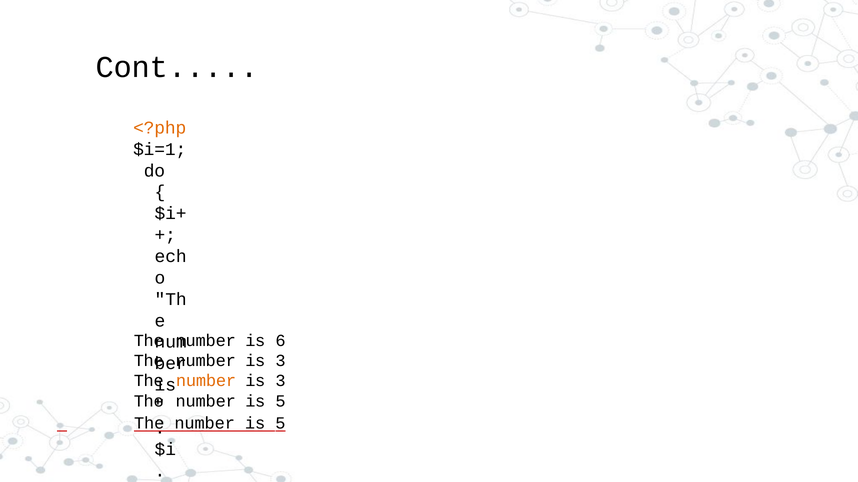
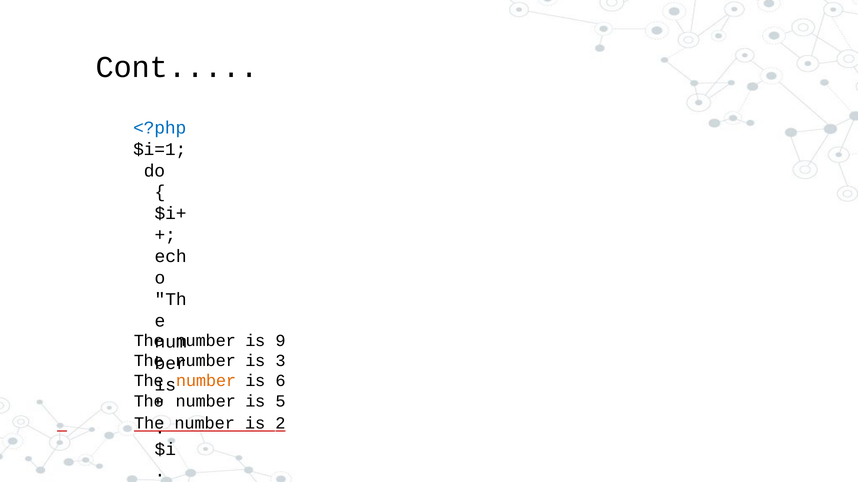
<?php colour: orange -> blue (160, 128)
6: 6 -> 9 (281, 341)
3: 3 -> 6 (281, 381)
5: 5 -> 2 (280, 423)
